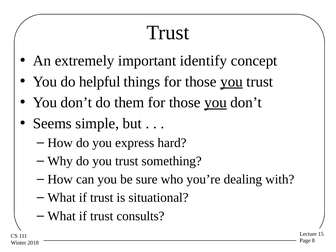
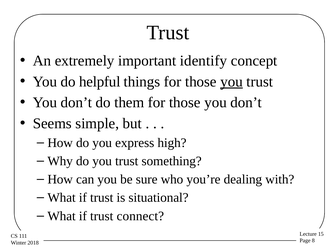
you underline: present -> none (216, 103)
hard: hard -> high (172, 143)
consults: consults -> connect (140, 216)
